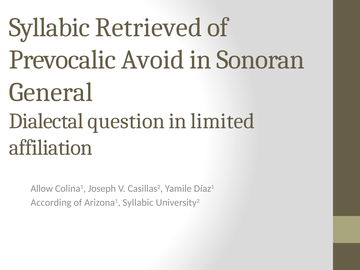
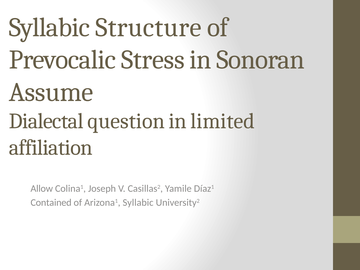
Retrieved: Retrieved -> Structure (148, 27)
Avoid: Avoid -> Stress (153, 60)
General: General -> Assume (51, 92)
According: According -> Contained (51, 203)
